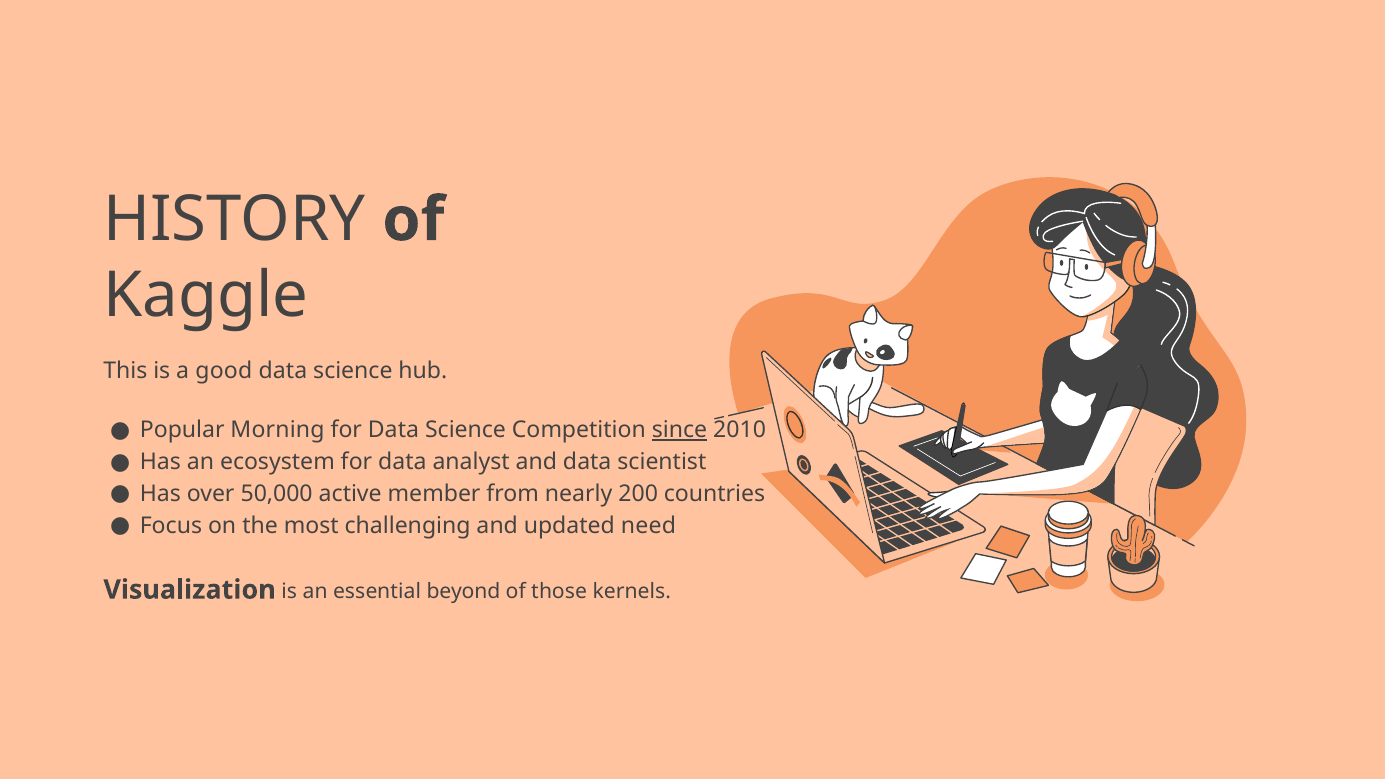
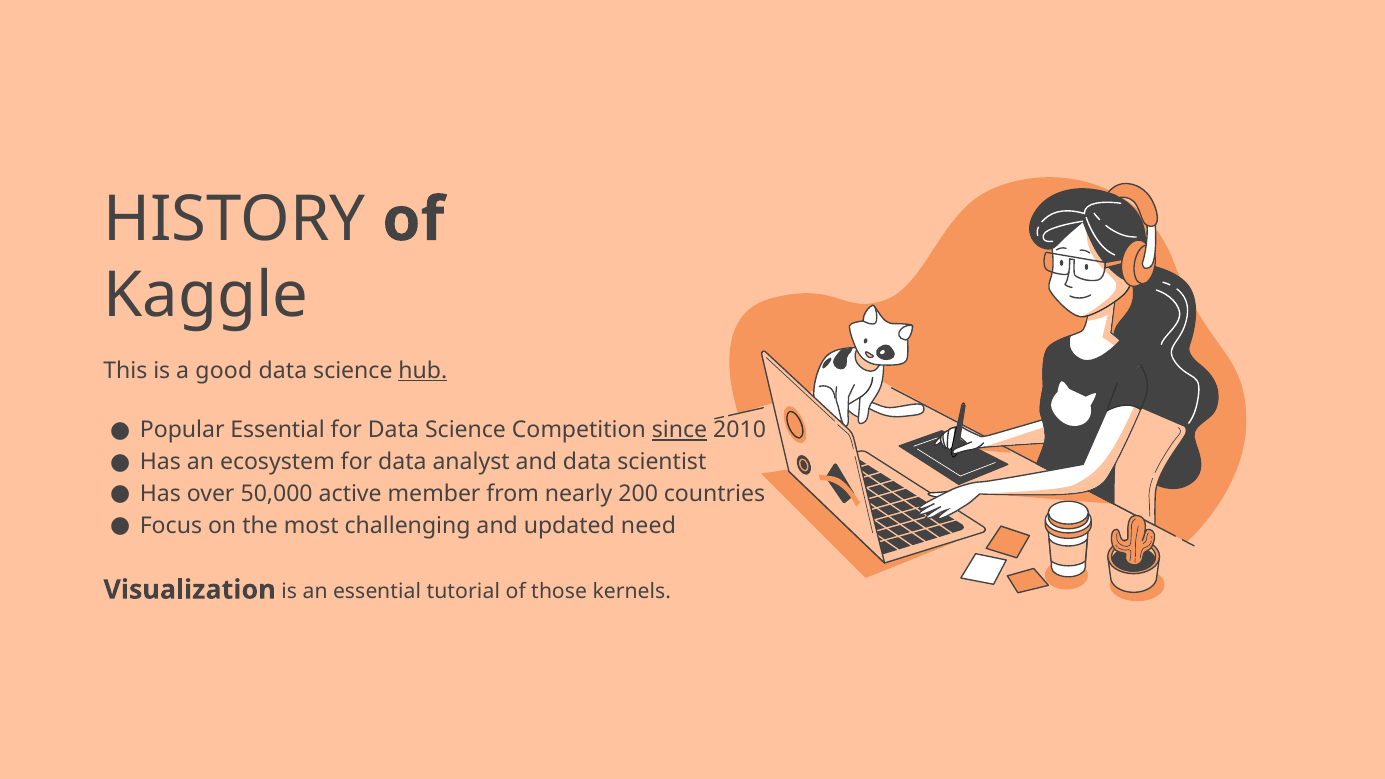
hub underline: none -> present (423, 370)
Popular Morning: Morning -> Essential (278, 430)
beyond: beyond -> tutorial (463, 592)
